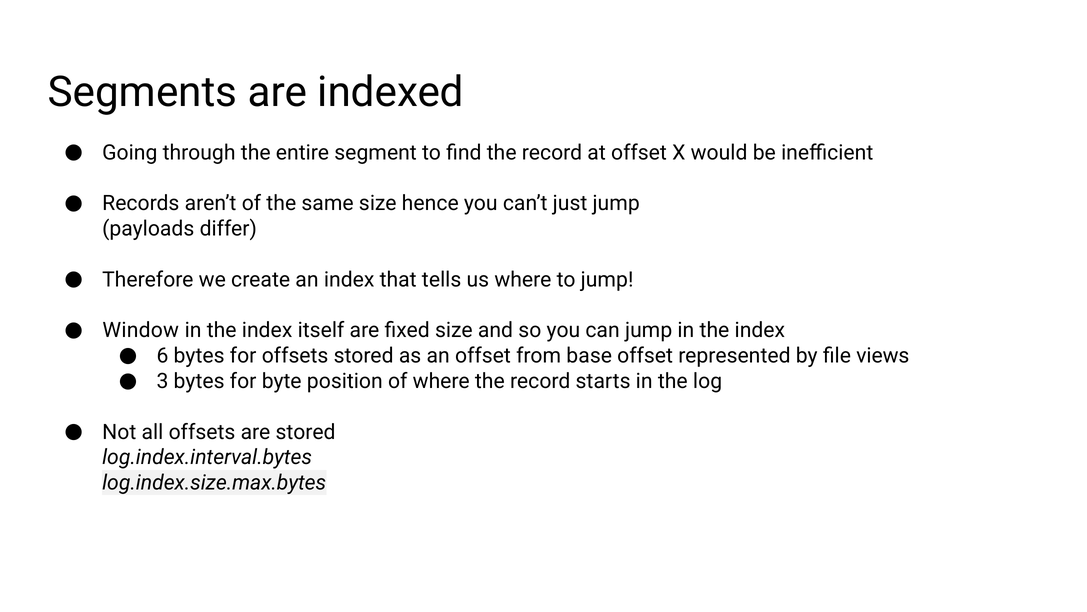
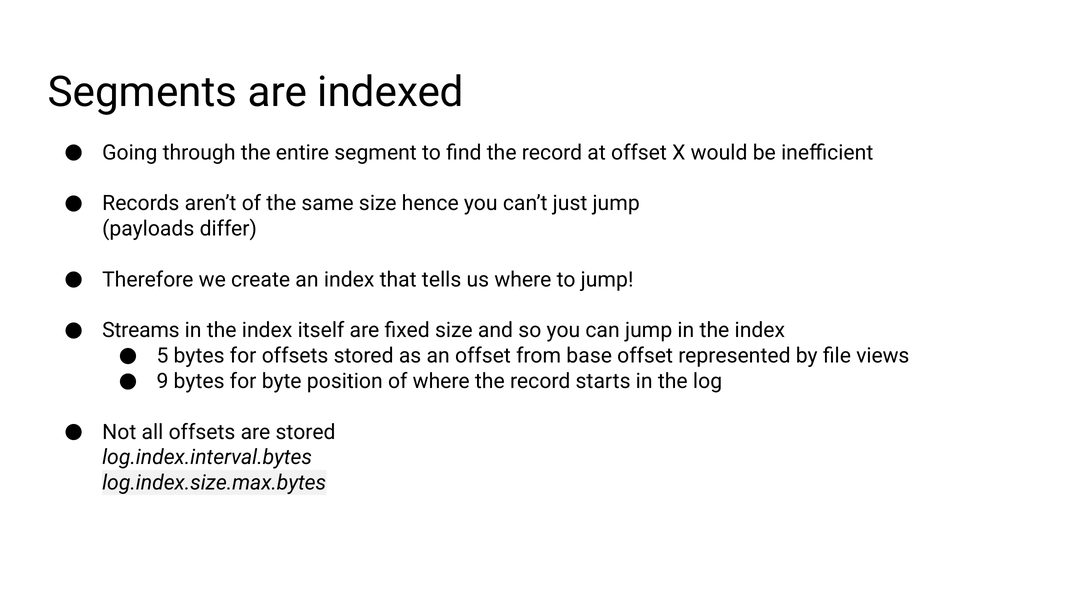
Window: Window -> Streams (141, 330)
6: 6 -> 5 (163, 356)
3: 3 -> 9 (163, 381)
